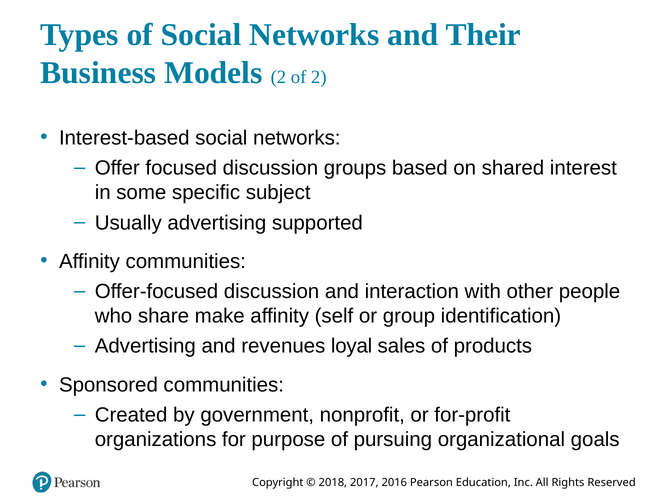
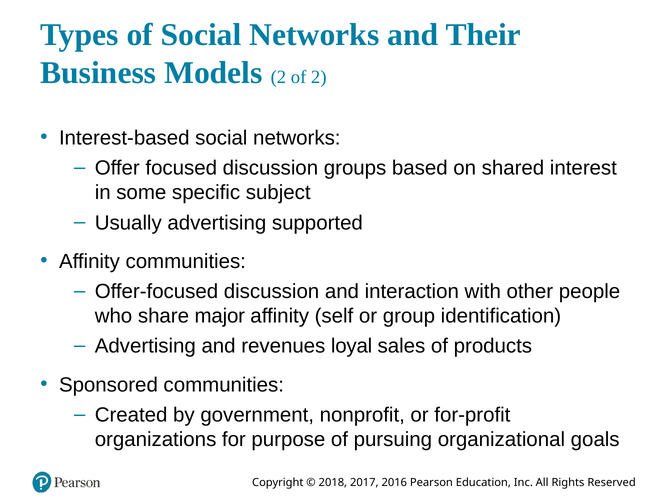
make: make -> major (220, 316)
